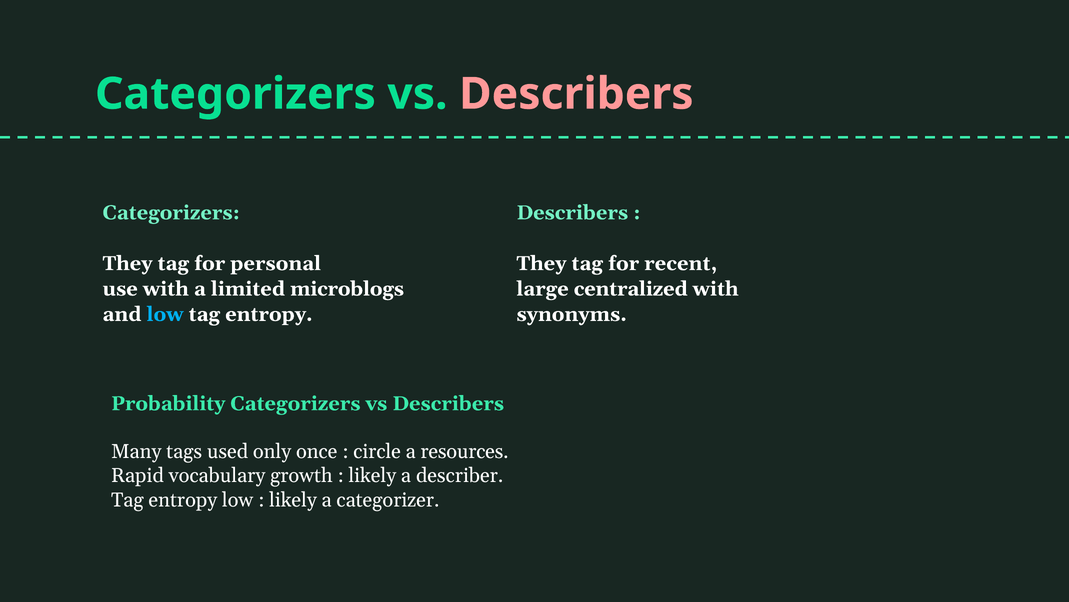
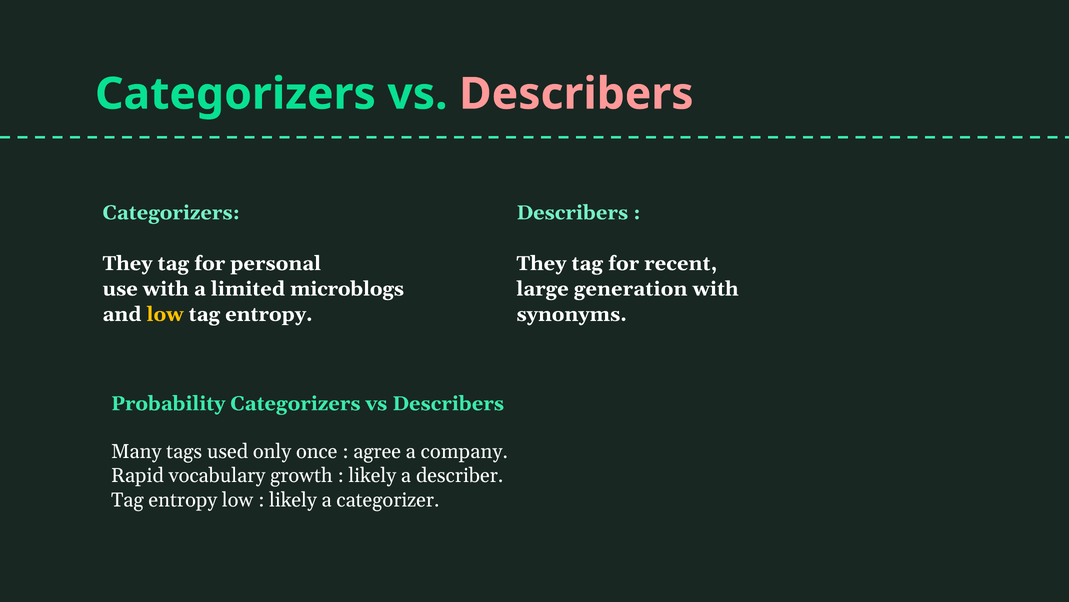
centralized: centralized -> generation (631, 289)
low colour: light blue -> yellow (165, 314)
circle: circle -> agree (377, 451)
resources: resources -> company (464, 451)
